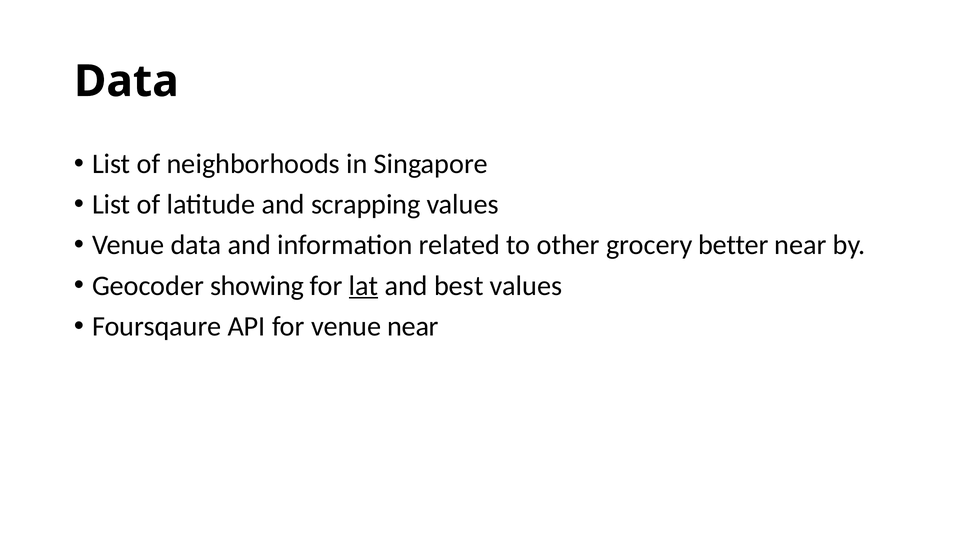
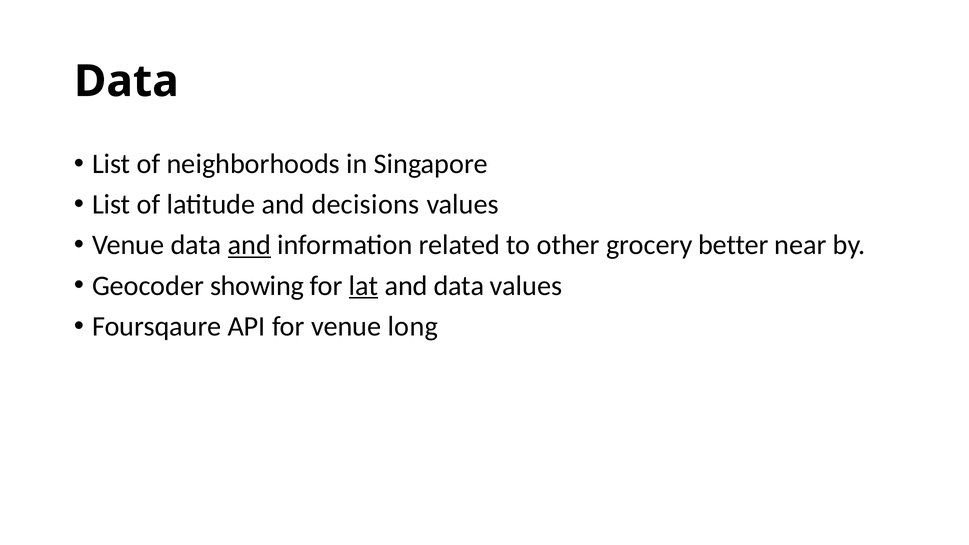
scrapping: scrapping -> decisions (365, 204)
and underline: none -> present (249, 245)
and best: best -> data (459, 286)
venue near: near -> long (413, 326)
